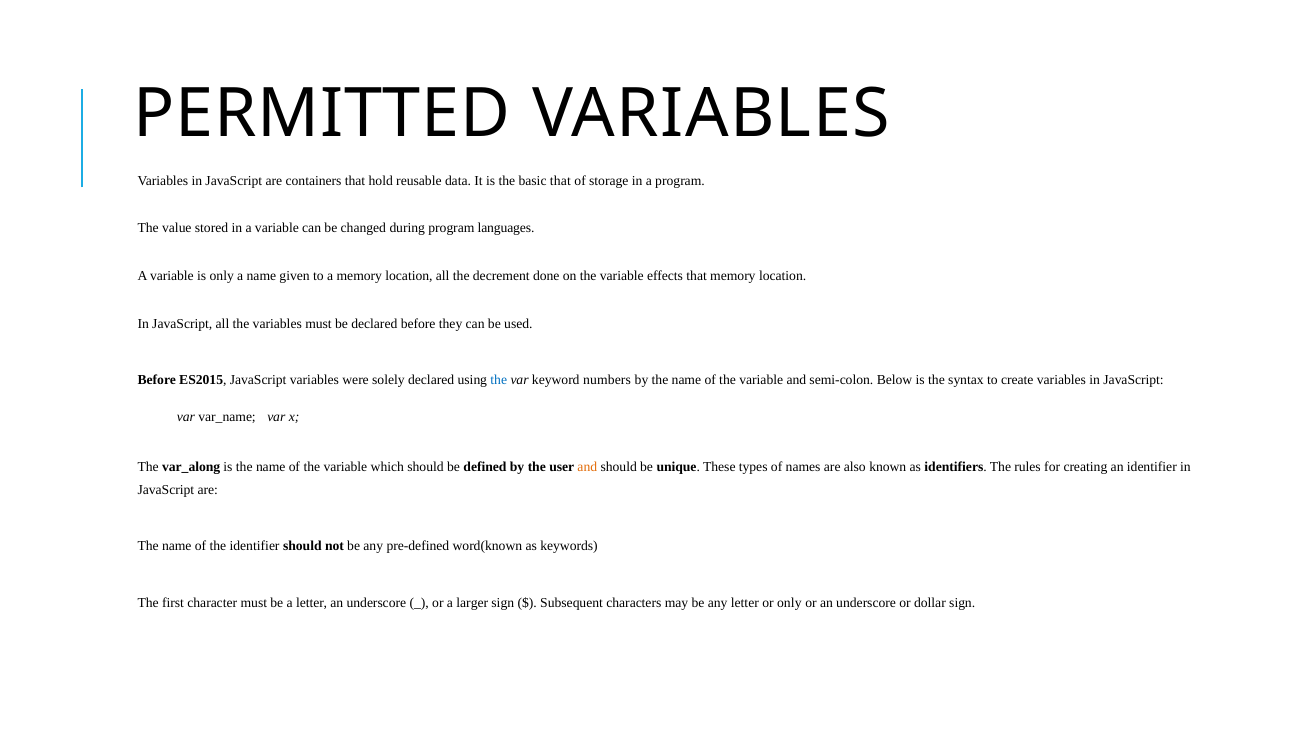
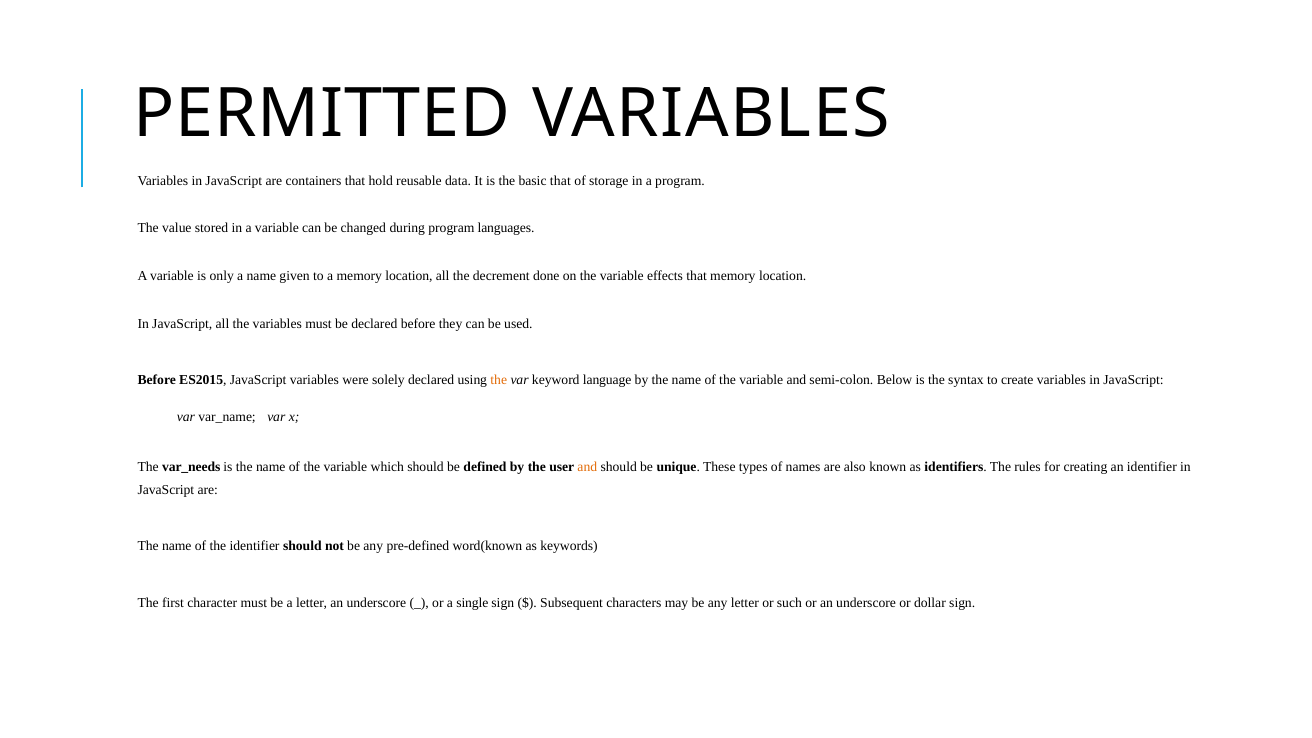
the colour: blue -> orange (499, 380)
numbers: numbers -> language (607, 380)
var_along: var_along -> var_needs (191, 467)
larger: larger -> single (472, 603)
or only: only -> such (789, 603)
